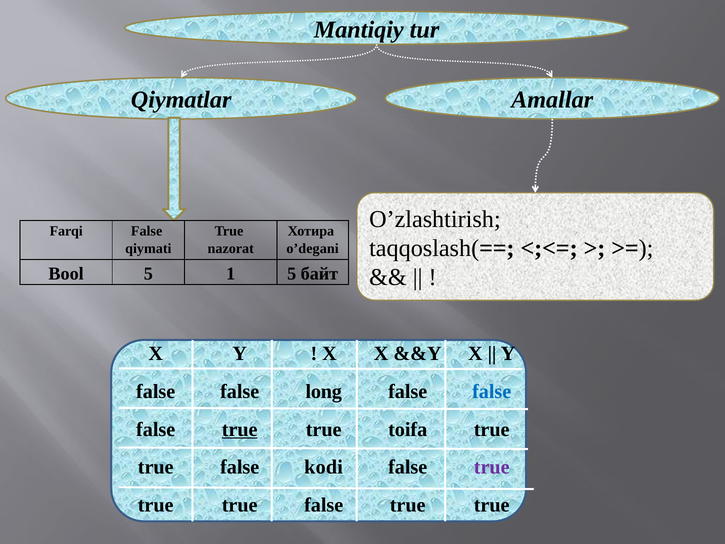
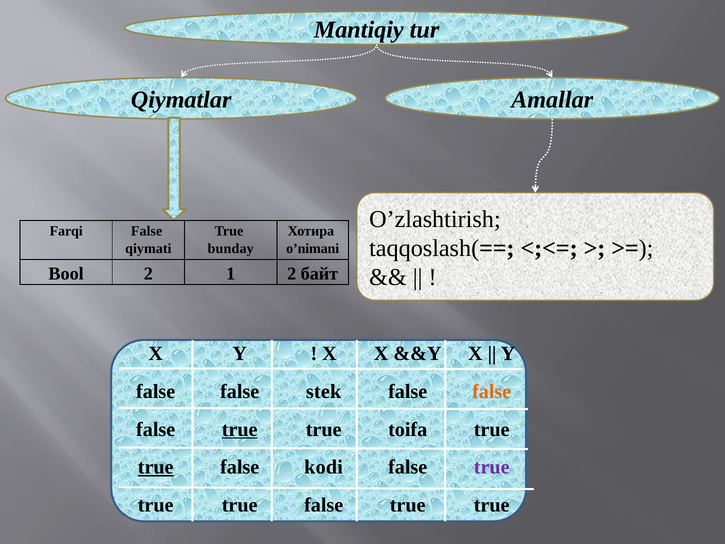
nazorat: nazorat -> bunday (231, 249)
o’degani: o’degani -> o’nimani (313, 249)
Bool 5: 5 -> 2 (148, 274)
1 5: 5 -> 2 (292, 274)
long: long -> stek (324, 391)
false colour: blue -> orange (492, 391)
true underline: none -> present (156, 467)
